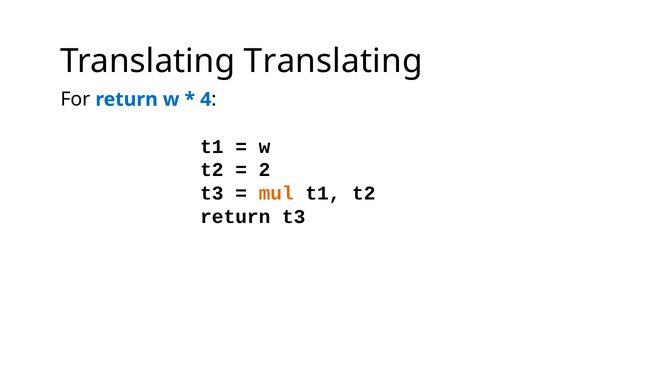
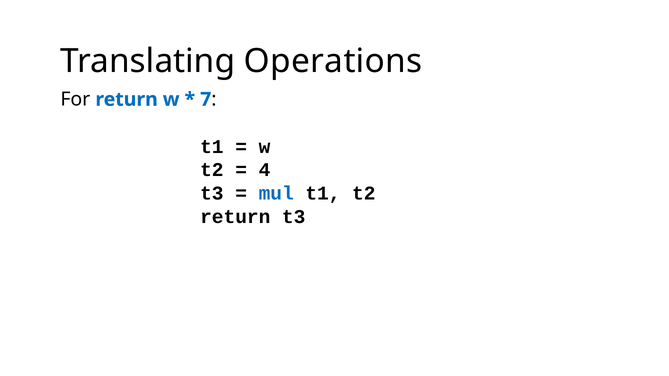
Translating Translating: Translating -> Operations (333, 62)
4: 4 -> 7 (206, 99)
2: 2 -> 4 (265, 170)
mul colour: orange -> blue (276, 194)
